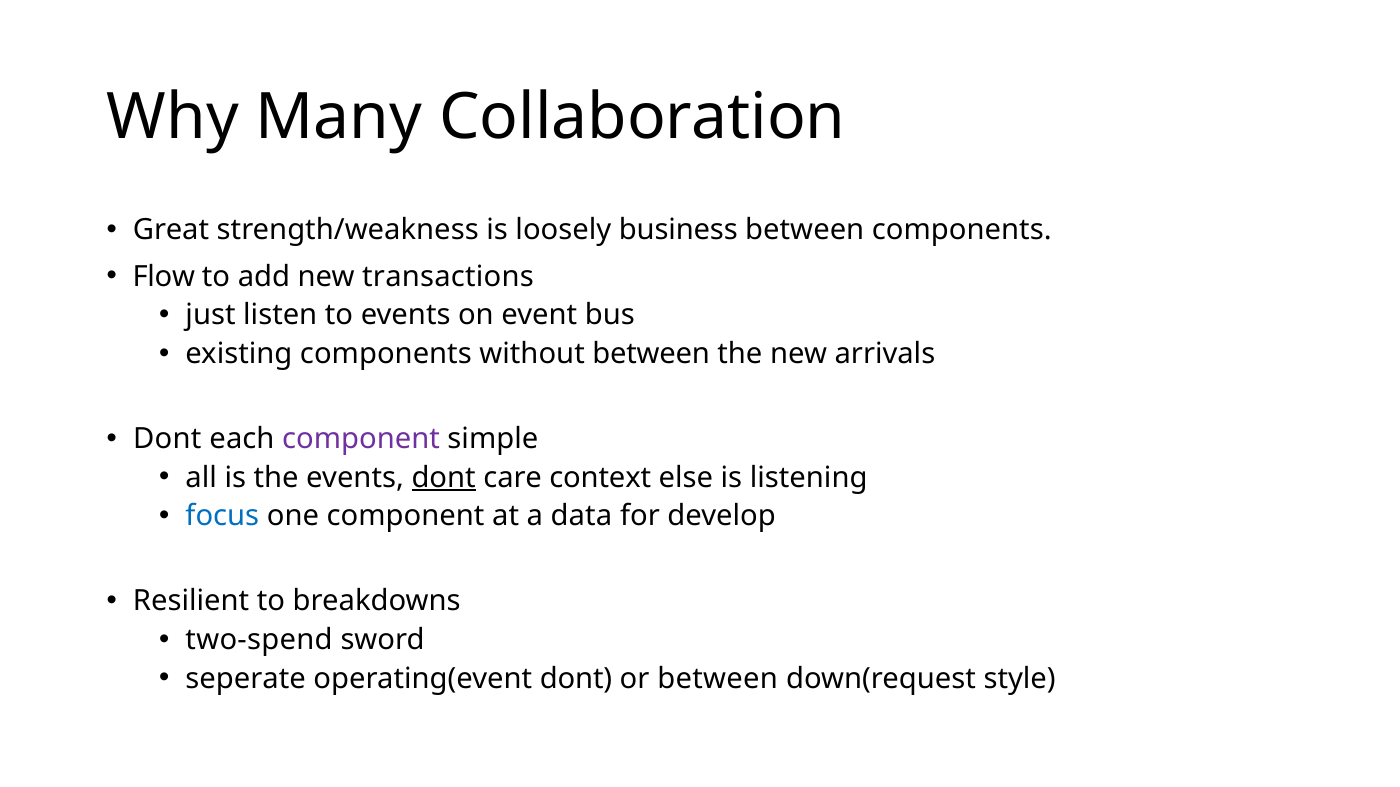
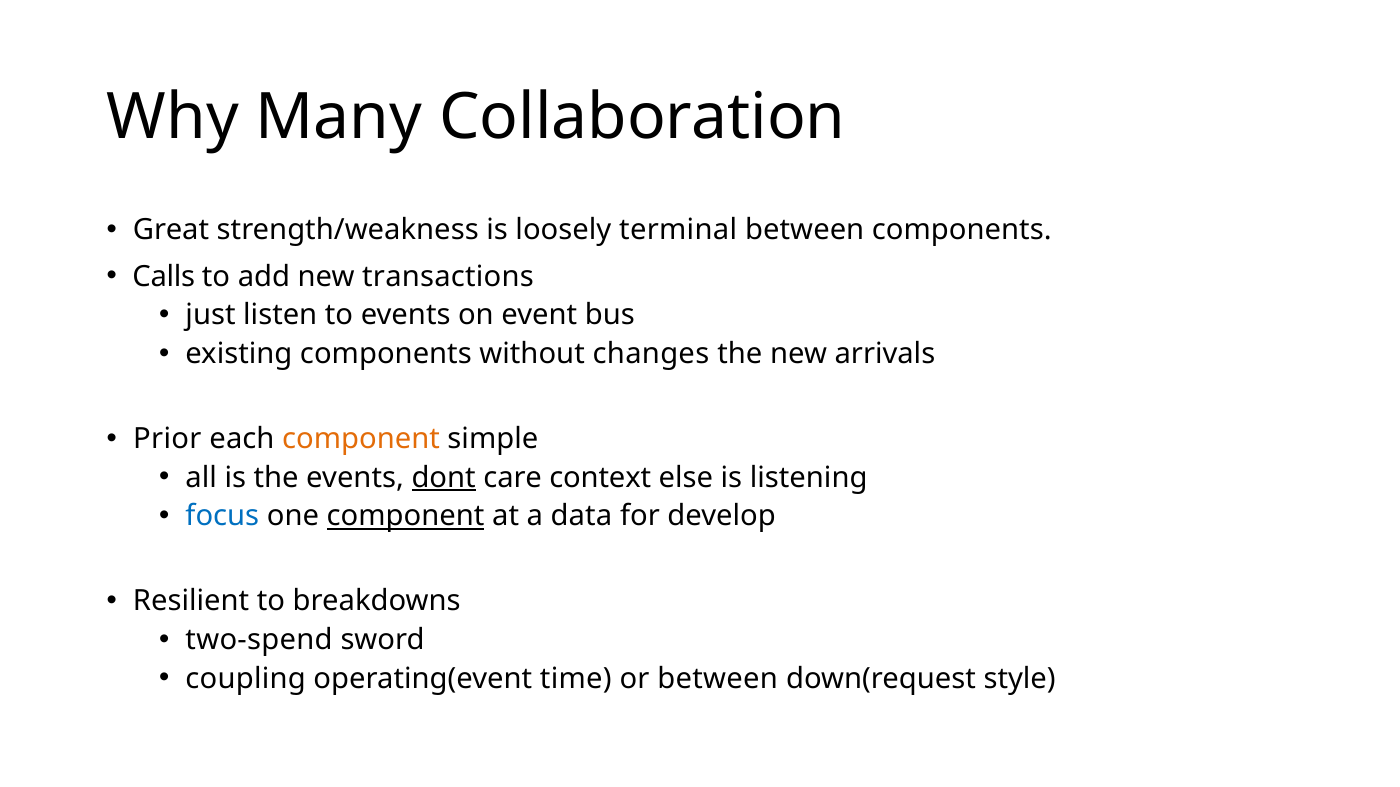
business: business -> terminal (678, 230)
Flow: Flow -> Calls (164, 277)
without between: between -> changes (651, 354)
Dont: Dont -> Prior (167, 439)
component colour: purple -> orange (361, 439)
component underline: none -> present (406, 517)
seperate: seperate -> coupling (246, 679)
operating(event dont: dont -> time (576, 679)
